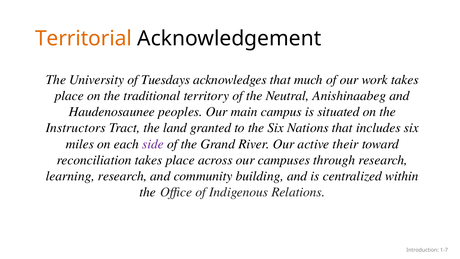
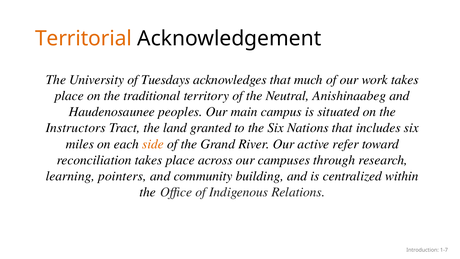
side colour: purple -> orange (153, 144)
their: their -> refer (346, 144)
learning research: research -> pointers (122, 176)
